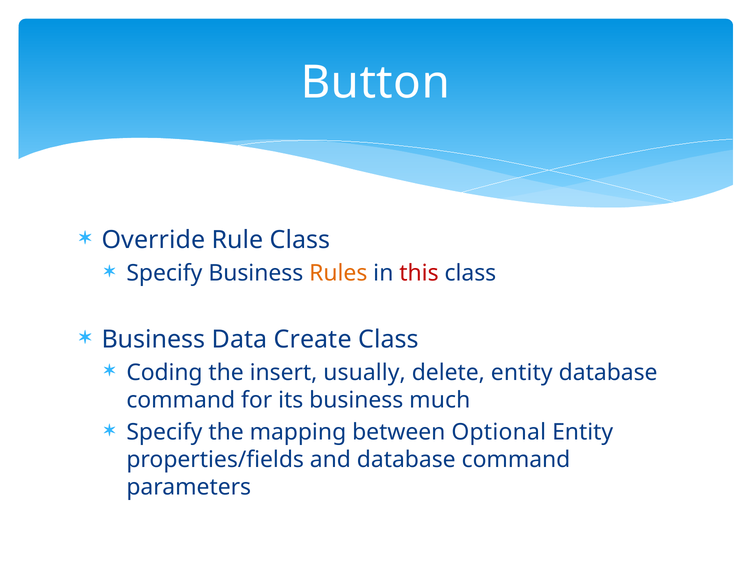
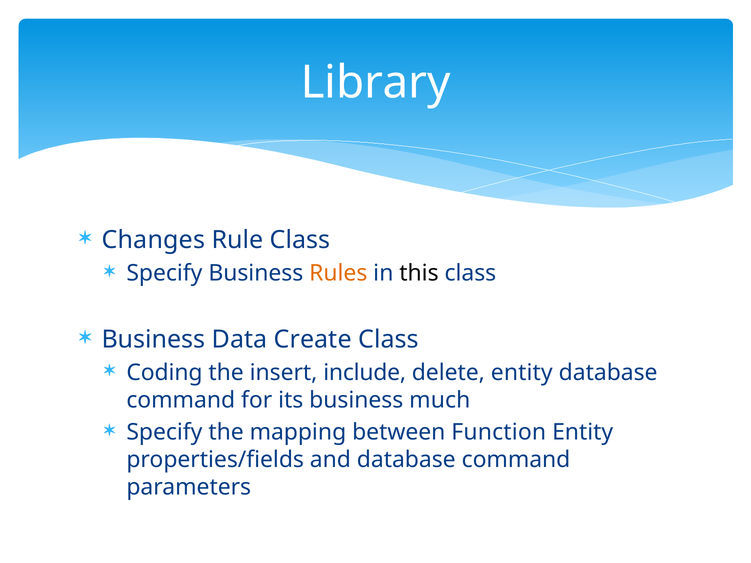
Button: Button -> Library (376, 82)
Override: Override -> Changes (153, 240)
this colour: red -> black (419, 273)
usually: usually -> include (365, 373)
Optional: Optional -> Function (499, 432)
